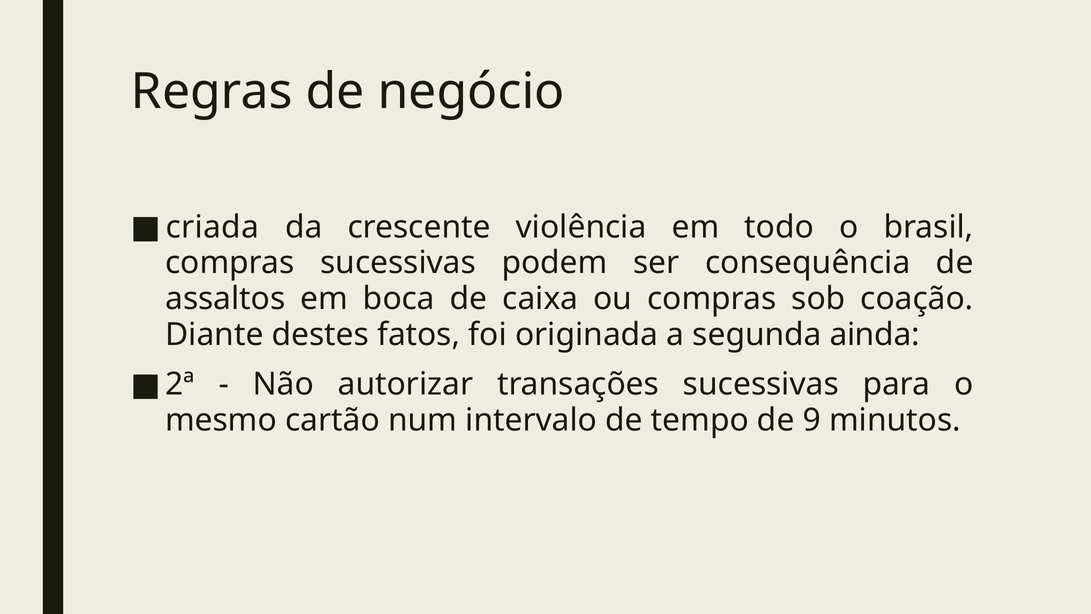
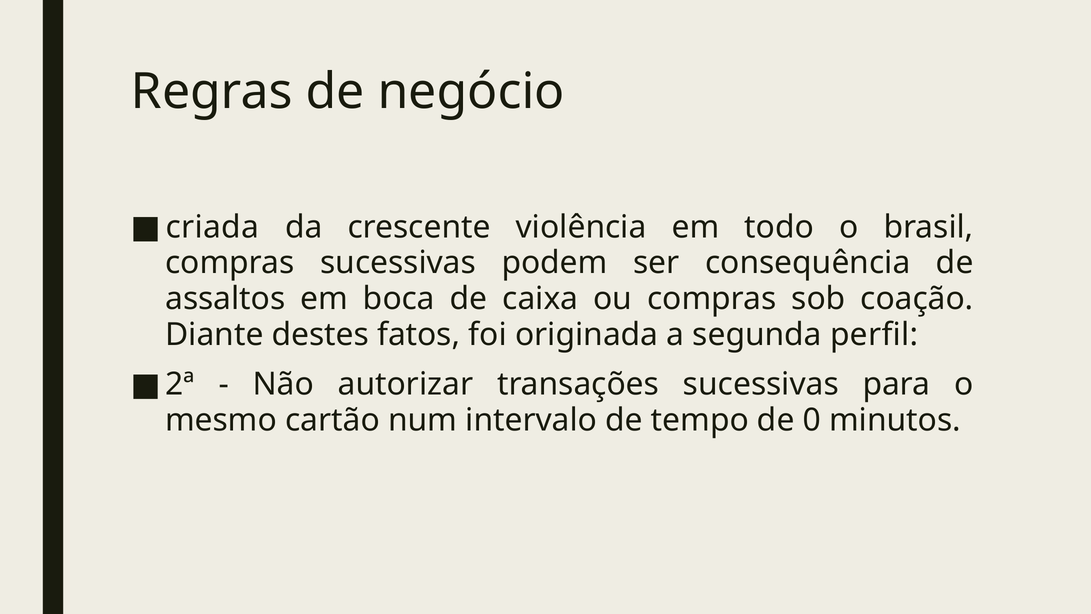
ainda: ainda -> perfil (874, 335)
9: 9 -> 0 (812, 420)
